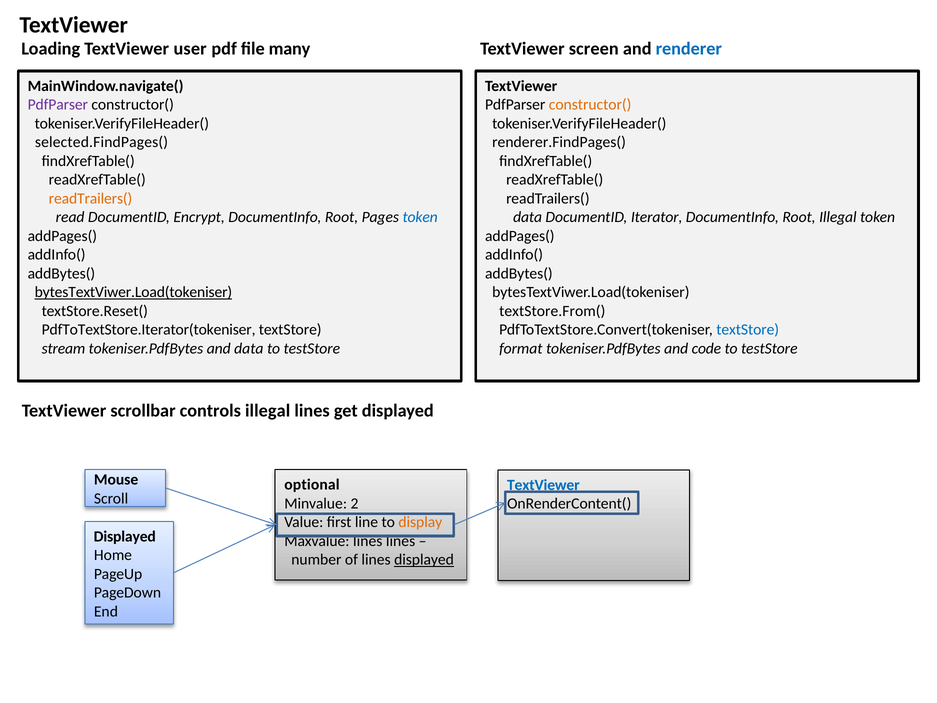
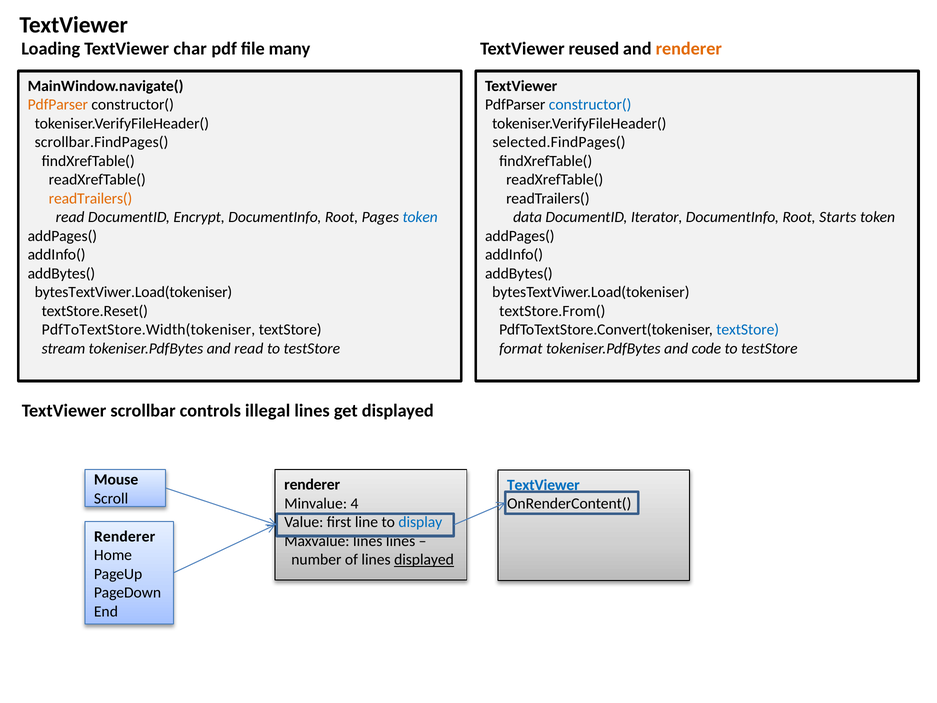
user: user -> char (190, 49)
screen: screen -> reused (594, 49)
renderer colour: blue -> orange (689, 49)
PdfParser colour: purple -> orange (58, 105)
constructor( colour: orange -> blue (590, 105)
selected.FindPages(: selected.FindPages( -> scrollbar.FindPages( (102, 142)
renderer.FindPages(: renderer.FindPages( -> selected.FindPages( (559, 142)
Root Illegal: Illegal -> Starts (838, 217)
bytesTextViwer.Load(tokeniser underline: present -> none (133, 292)
PdfToTextStore.Iterator(tokeniser: PdfToTextStore.Iterator(tokeniser -> PdfToTextStore.Width(tokeniser (148, 330)
and data: data -> read (249, 348)
optional: optional -> renderer (312, 484)
2: 2 -> 4 (354, 503)
display colour: orange -> blue (420, 522)
Displayed: Displayed -> Renderer (125, 536)
